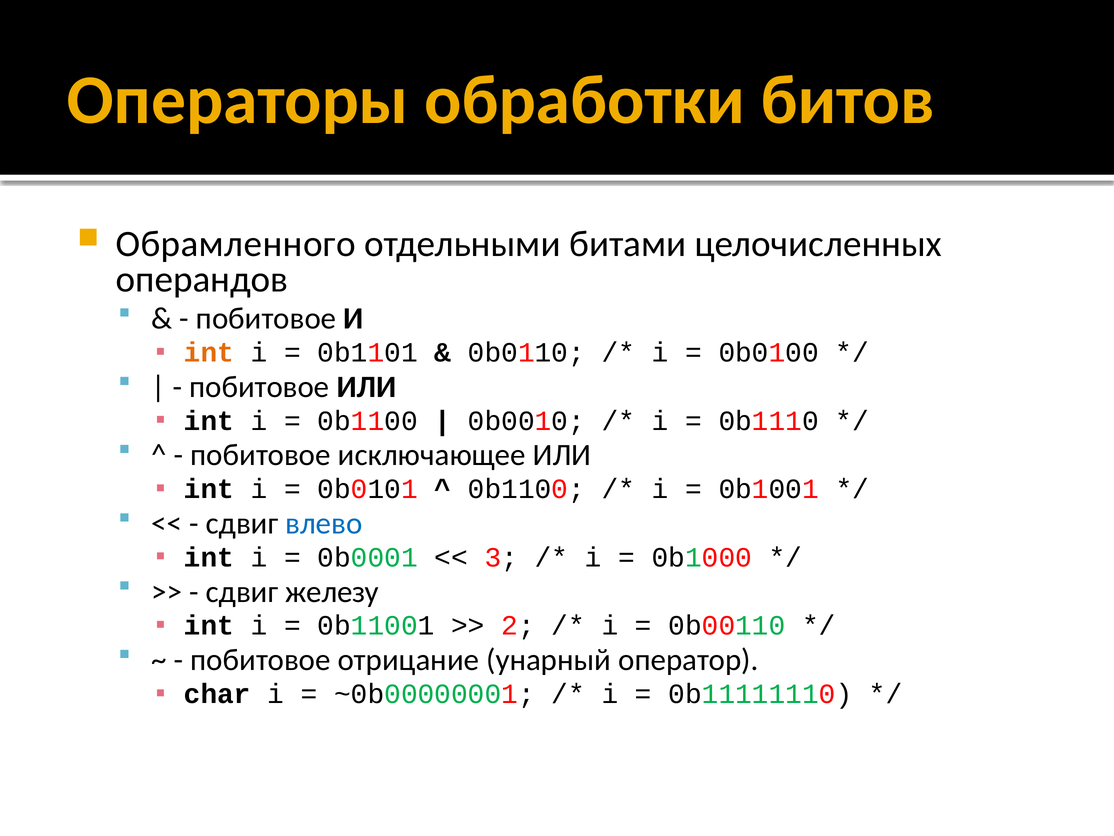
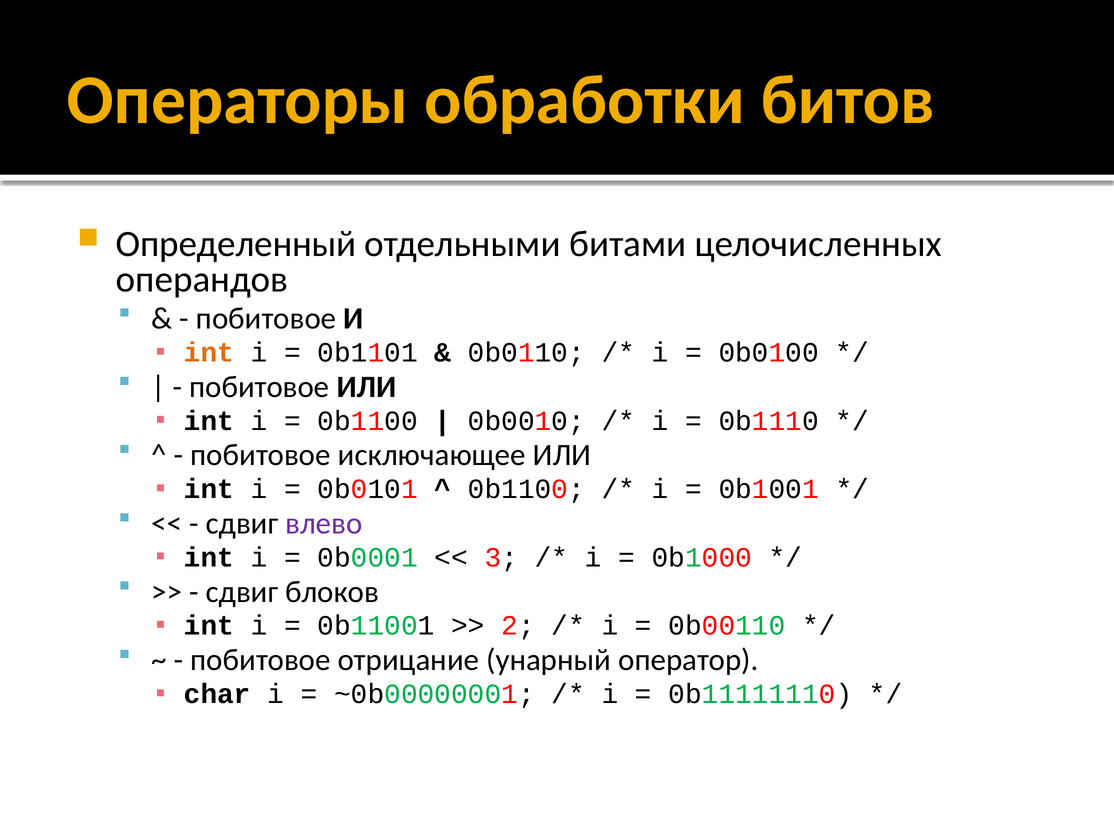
Обрамленного: Обрамленного -> Определенный (236, 244)
влево colour: blue -> purple (324, 523)
железу: железу -> блоков (332, 591)
